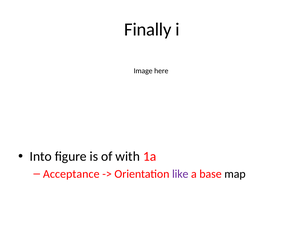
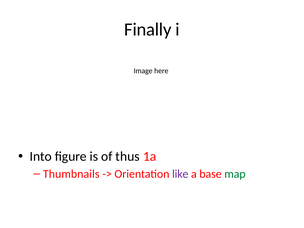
with: with -> thus (128, 157)
Acceptance: Acceptance -> Thumbnails (71, 174)
map colour: black -> green (235, 174)
